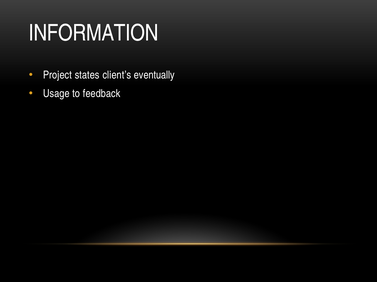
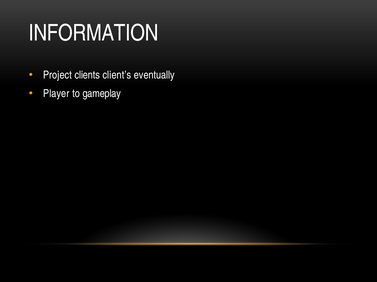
states: states -> clients (87, 75)
Usage: Usage -> Player (56, 94)
feedback: feedback -> gameplay (102, 94)
